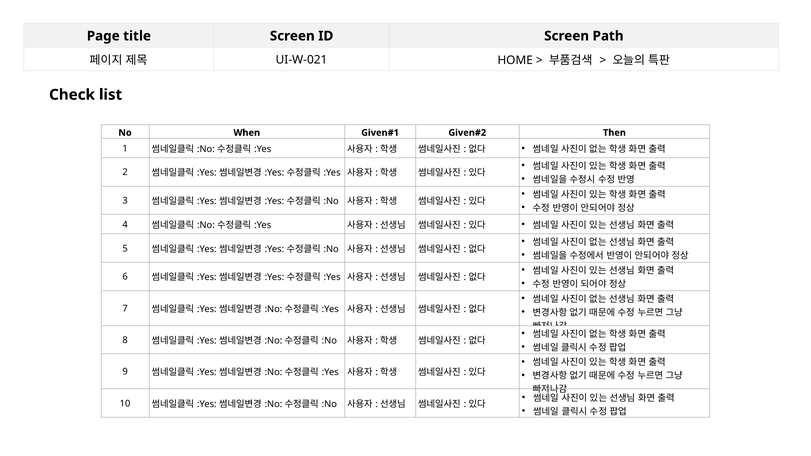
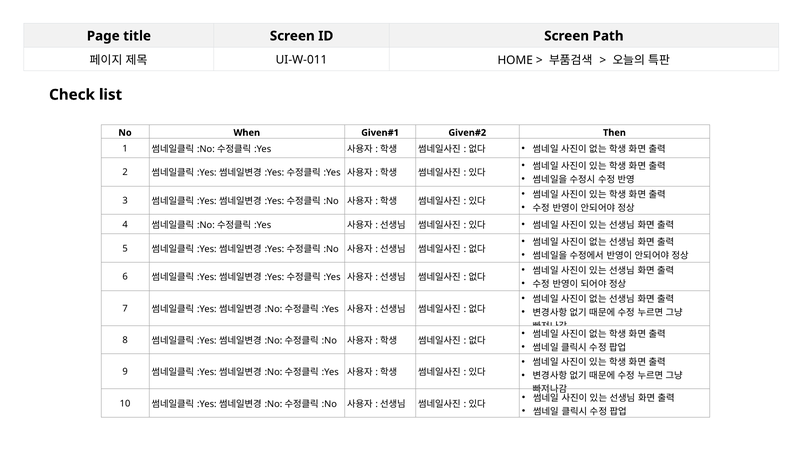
UI-W-021: UI-W-021 -> UI-W-011 (302, 60)
